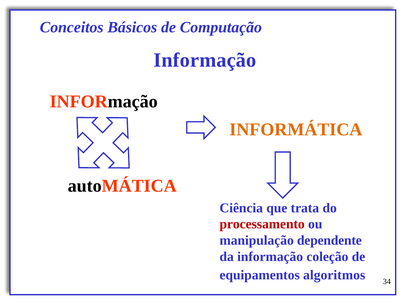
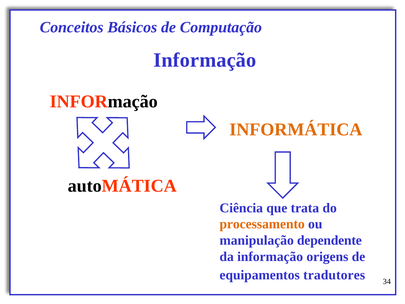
processamento colour: red -> orange (262, 224)
coleção: coleção -> origens (327, 256)
algoritmos: algoritmos -> tradutores (334, 275)
